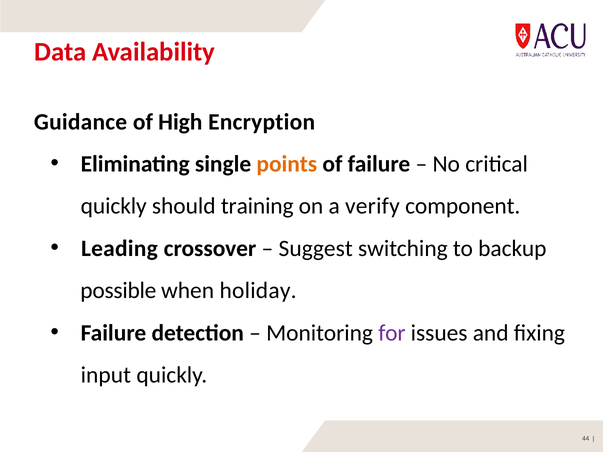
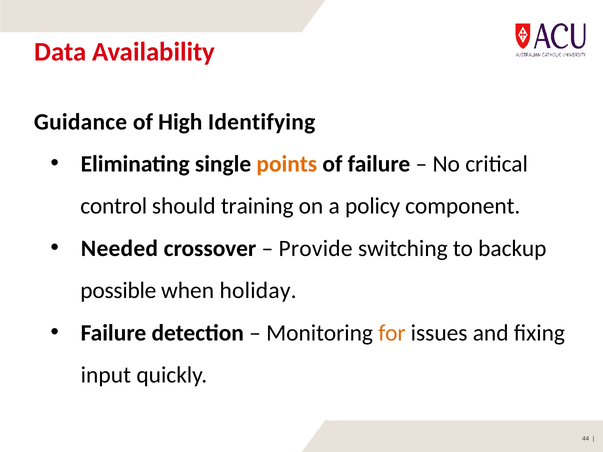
Encryption: Encryption -> Identifying (262, 122)
quickly: quickly -> control (114, 206)
verify: verify -> policy (373, 206)
Leading: Leading -> Needed (119, 249)
Suggest: Suggest -> Provide (316, 249)
for colour: purple -> orange (392, 333)
